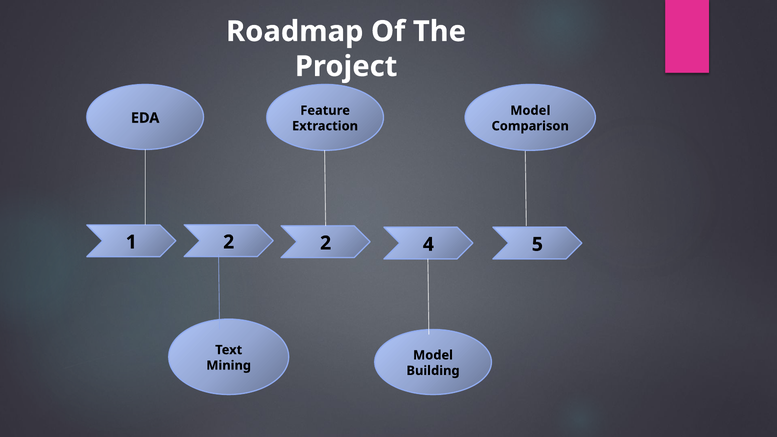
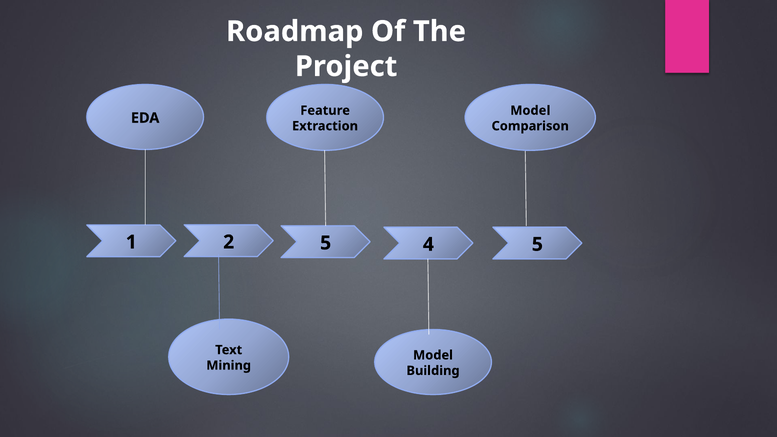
2 2: 2 -> 5 (326, 243)
